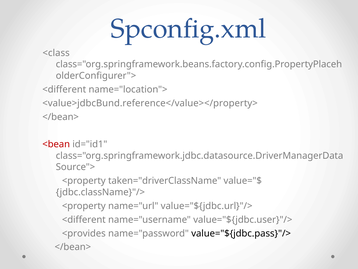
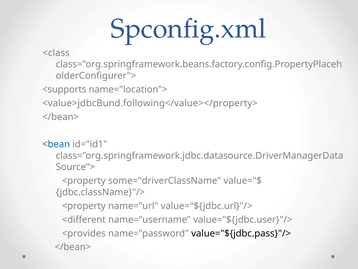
<different: <different -> <supports (64, 89)
<value>jdbcBund.reference</value></property>: <value>jdbcBund.reference</value></property> -> <value>jdbcBund.following</value></property> (150, 103)
<bean colour: red -> blue (56, 144)
taken="driverClassName: taken="driverClassName -> some="driverClassName (165, 180)
